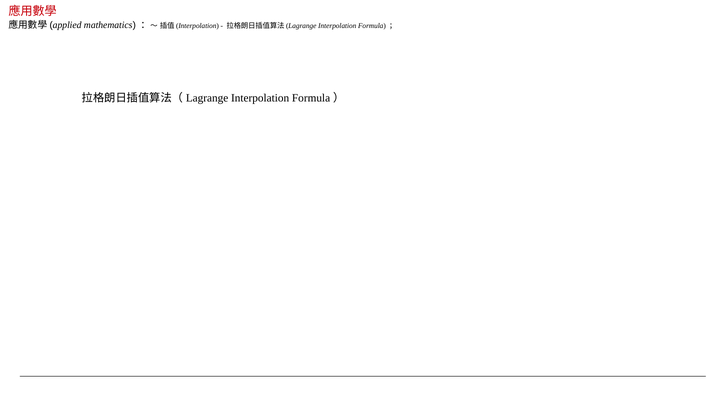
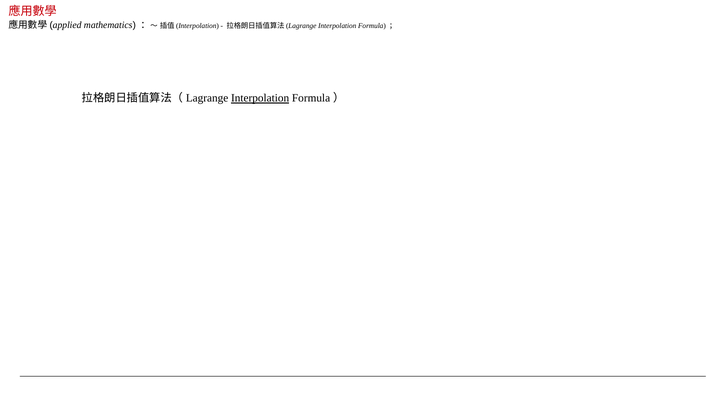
Interpolation underline: none -> present (260, 98)
